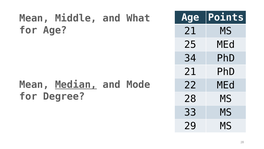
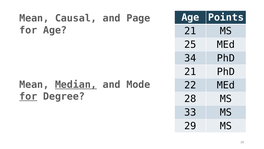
Middle: Middle -> Causal (76, 18)
What: What -> Page (138, 18)
for underline: none -> present (28, 96)
